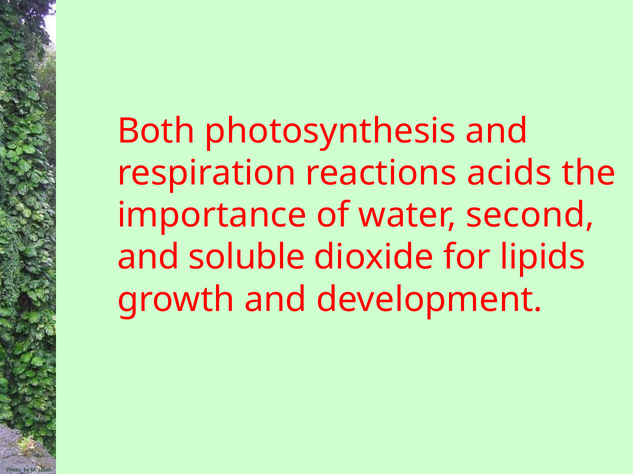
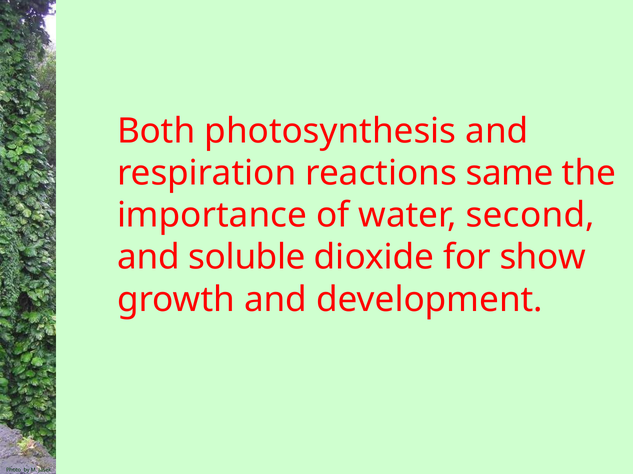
acids: acids -> same (510, 173)
lipids: lipids -> show (543, 258)
